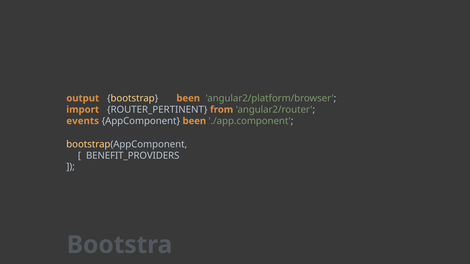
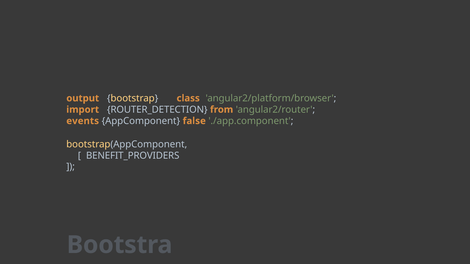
bootstrap been: been -> class (188, 98)
ROUTER_PERTINENT: ROUTER_PERTINENT -> ROUTER_DETECTION (157, 110)
AppComponent been: been -> false (194, 121)
